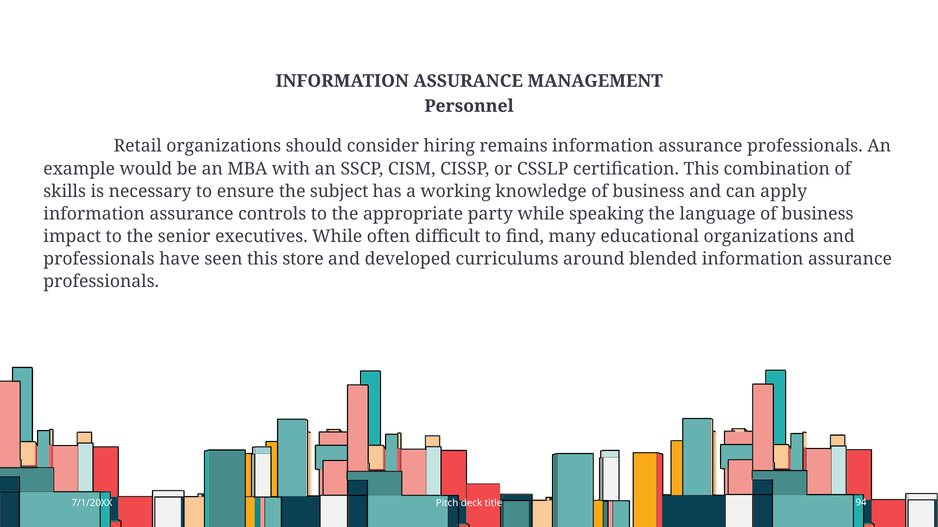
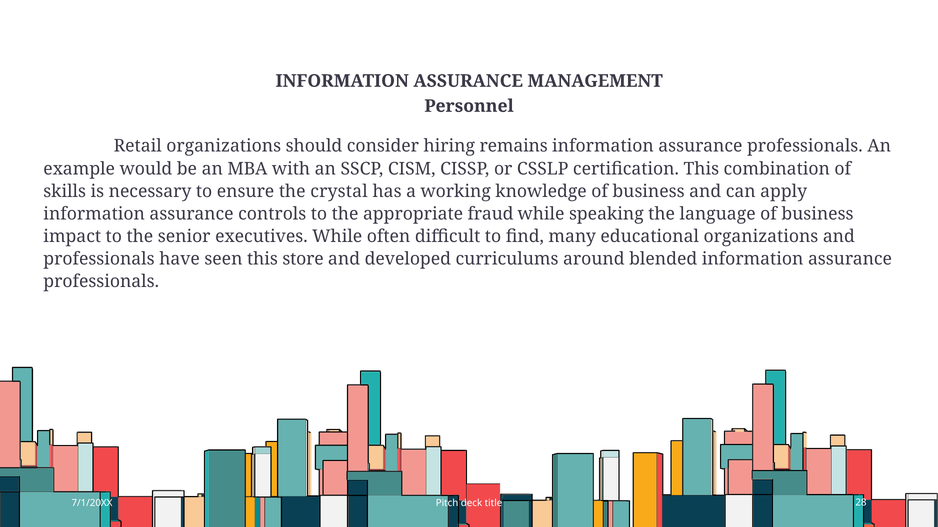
subject: subject -> crystal (339, 192)
party: party -> fraud (490, 214)
94: 94 -> 28 (861, 503)
